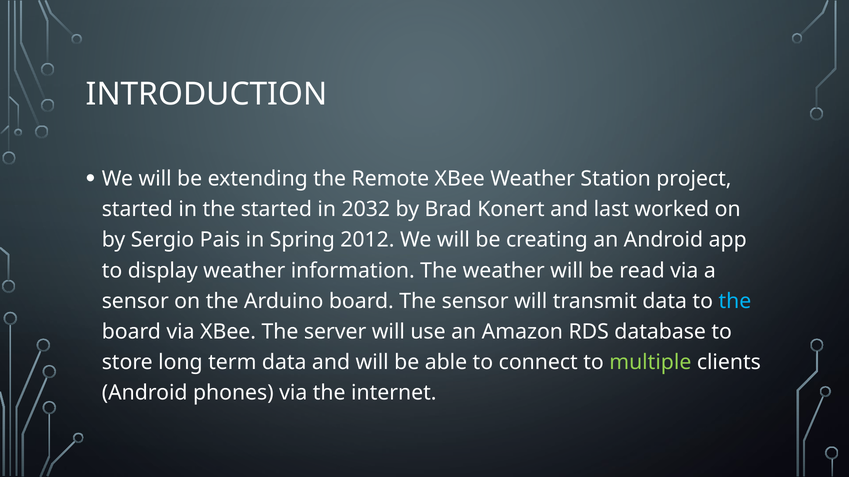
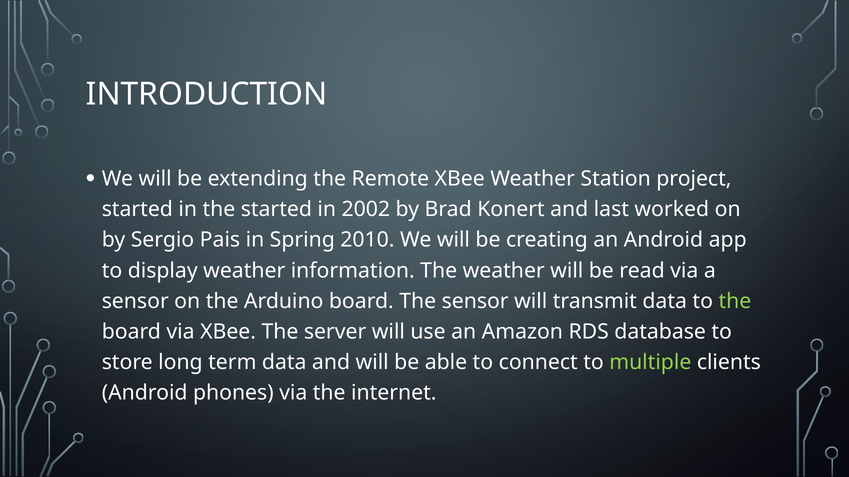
2032: 2032 -> 2002 (366, 210)
2012: 2012 -> 2010 (367, 240)
the colour: light blue -> light green (735, 301)
